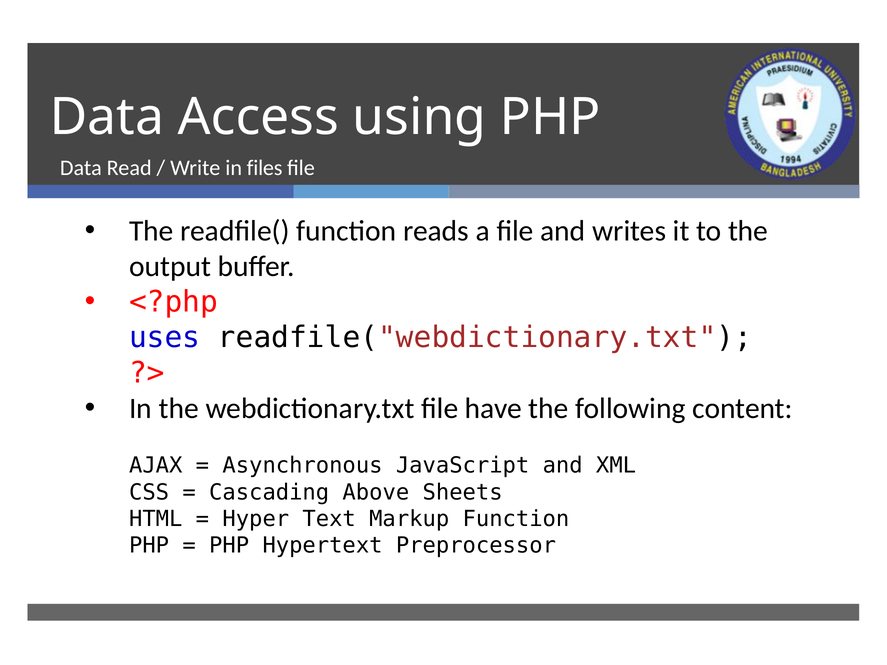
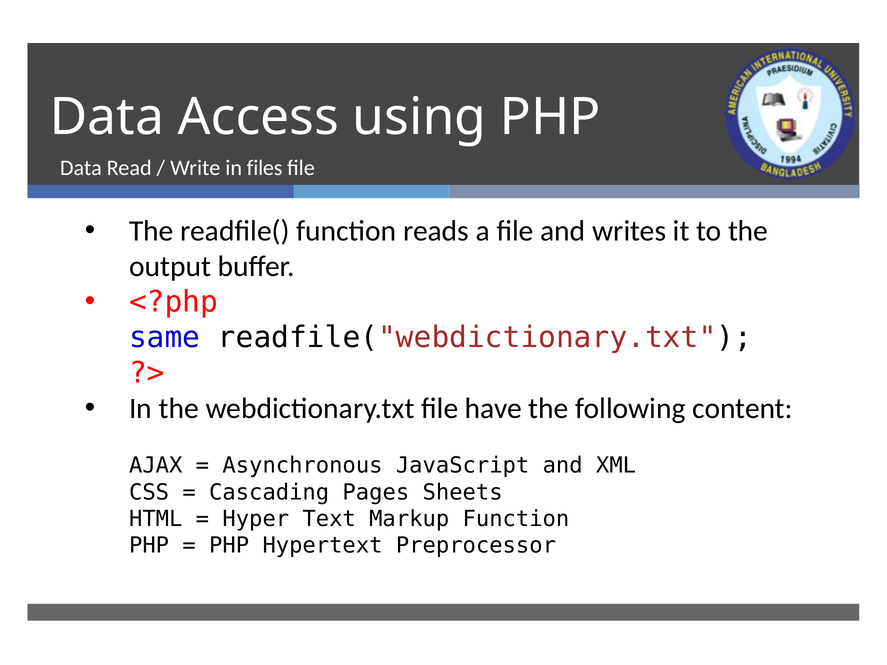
uses: uses -> same (165, 338)
Above: Above -> Pages (376, 492)
